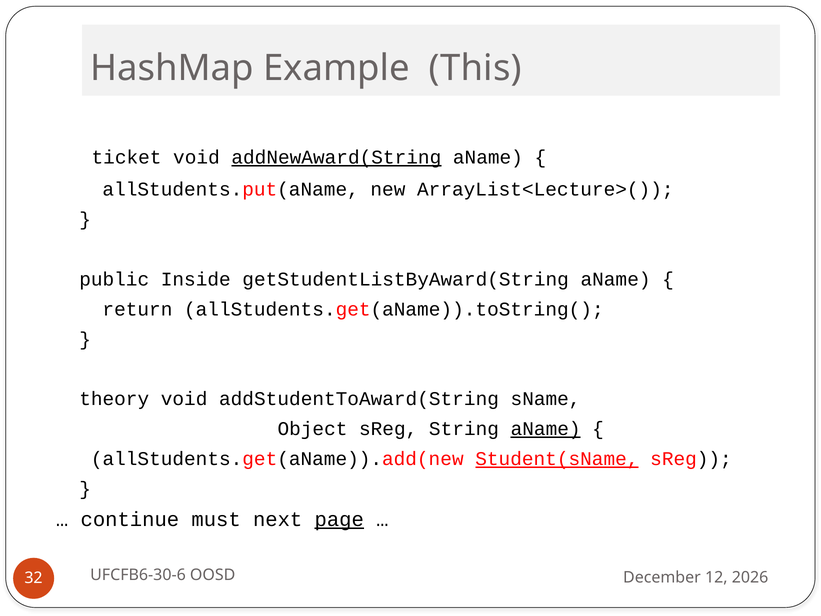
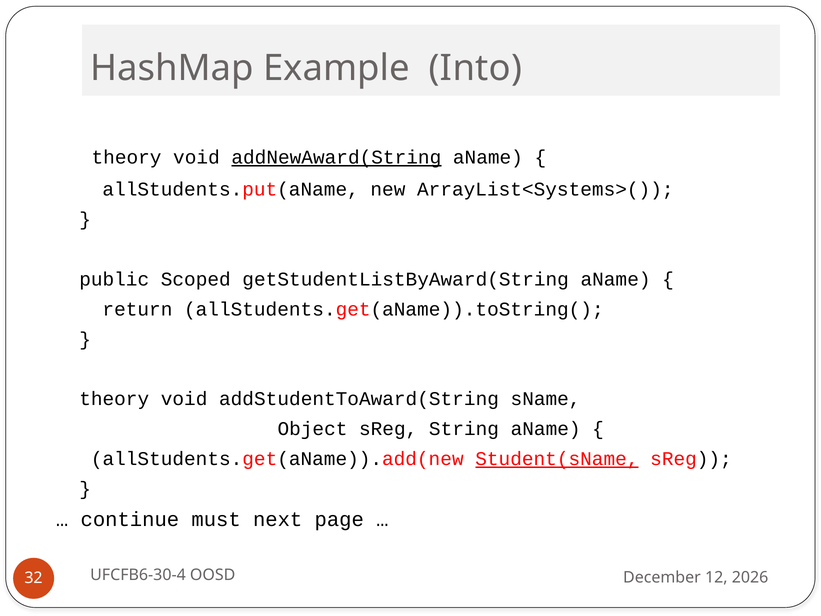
This: This -> Into (475, 68)
ticket: ticket -> theory (127, 157)
ArrayList<Lecture>(: ArrayList<Lecture>( -> ArrayList<Systems>( (545, 189)
Inside: Inside -> Scoped (196, 279)
aName underline: present -> none (546, 429)
page underline: present -> none (339, 519)
UFCFB6-30-6: UFCFB6-30-6 -> UFCFB6-30-4 (138, 575)
